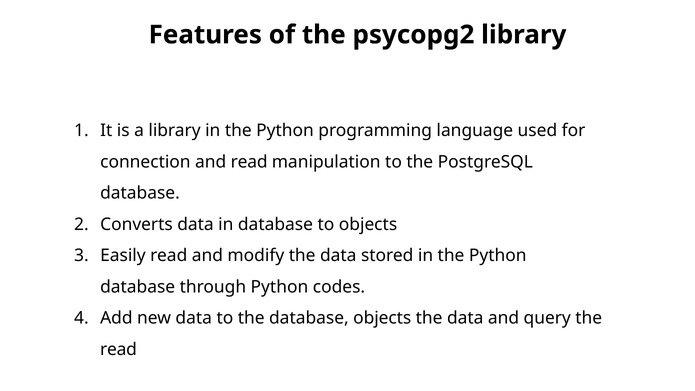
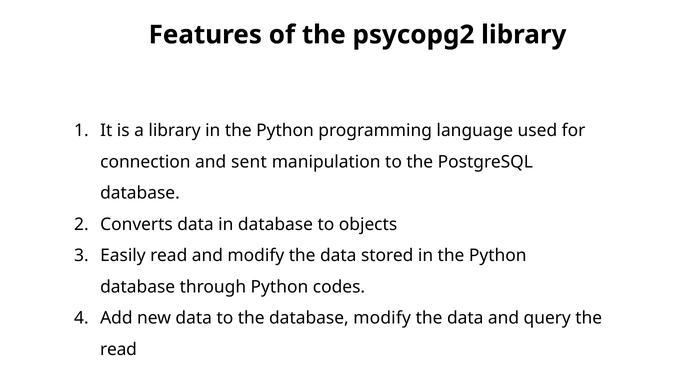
and read: read -> sent (249, 162)
database objects: objects -> modify (382, 318)
